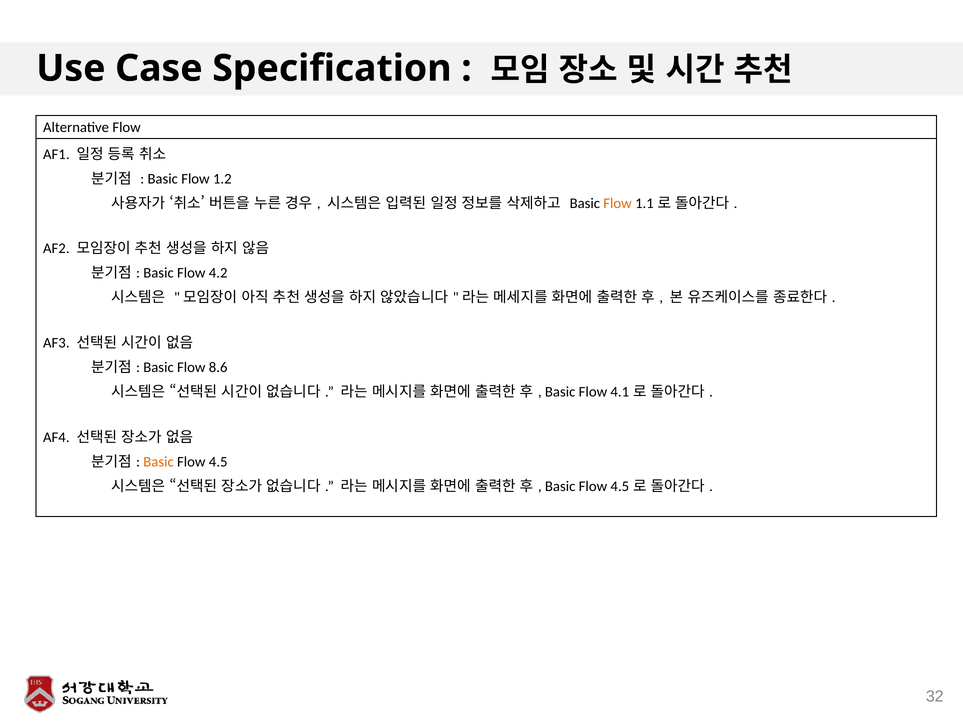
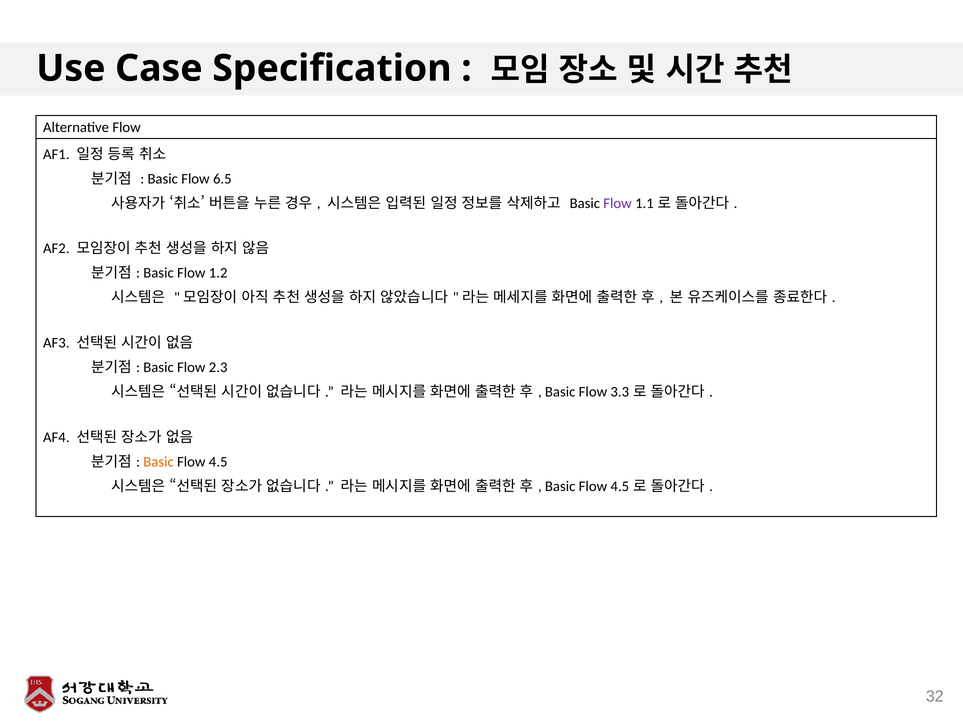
1.2: 1.2 -> 6.5 (222, 179)
Flow colour: orange -> purple (618, 203)
4.2: 4.2 -> 1.2 (218, 273)
8.6: 8.6 -> 2.3 (218, 368)
4.1: 4.1 -> 3.3 (620, 392)
